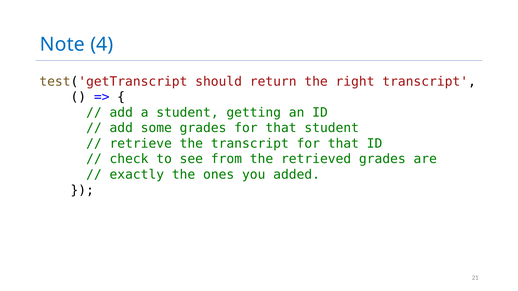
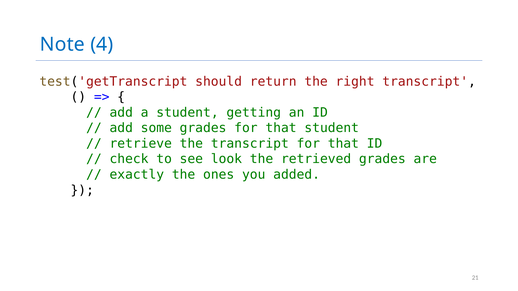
from: from -> look (226, 159)
